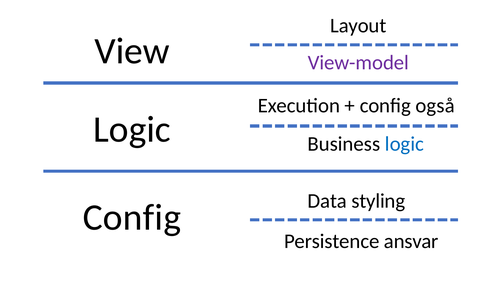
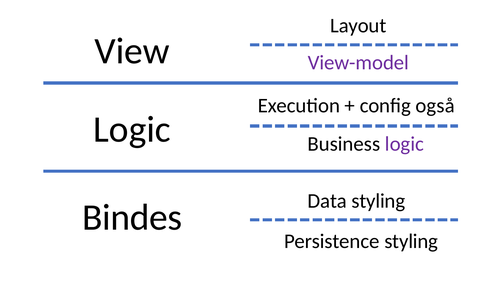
logic colour: blue -> purple (404, 144)
Config: Config -> Bindes (132, 218)
Persistence ansvar: ansvar -> styling (411, 242)
